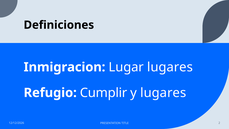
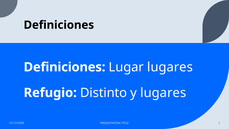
Inmigracion: Inmigracion -> Definiciones (65, 67)
Cumplir: Cumplir -> Distinto (104, 93)
